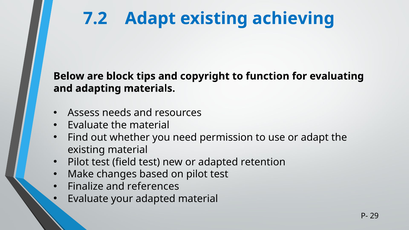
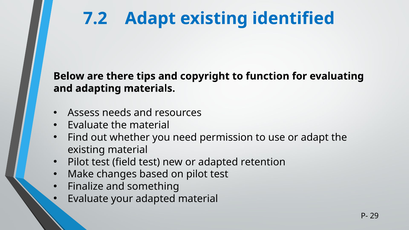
achieving: achieving -> identified (293, 18)
block: block -> there (120, 76)
references: references -> something (153, 187)
